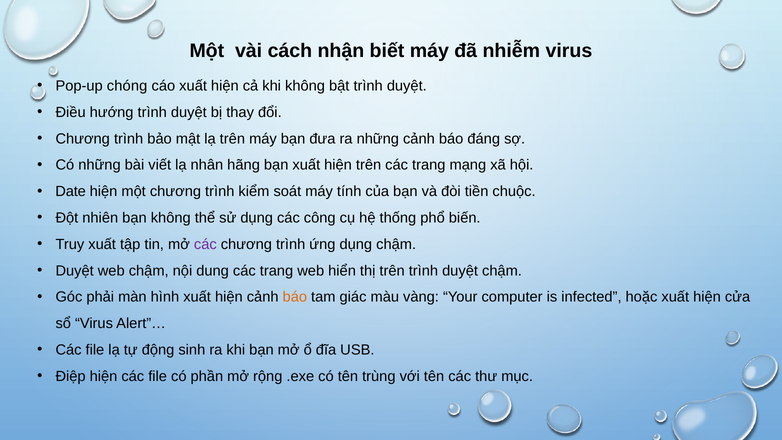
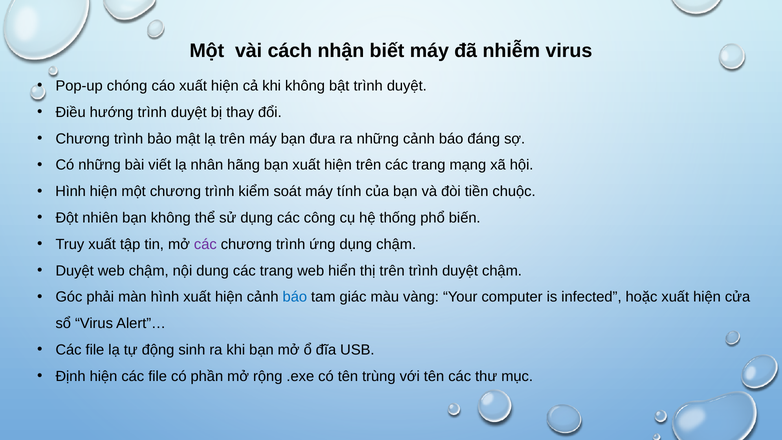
Date: Date -> Hình (71, 191)
báo colour: orange -> blue (295, 297)
Điệp: Điệp -> Định (71, 376)
